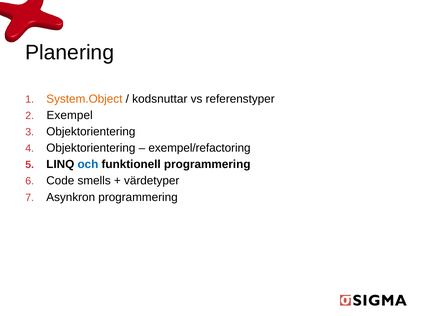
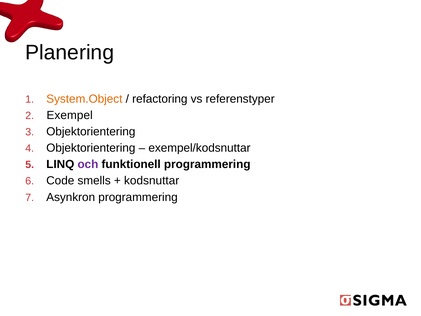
kodsnuttar: kodsnuttar -> refactoring (160, 99)
exempel/refactoring: exempel/refactoring -> exempel/kodsnuttar (199, 148)
och colour: blue -> purple (88, 164)
värdetyper: värdetyper -> kodsnuttar (152, 181)
